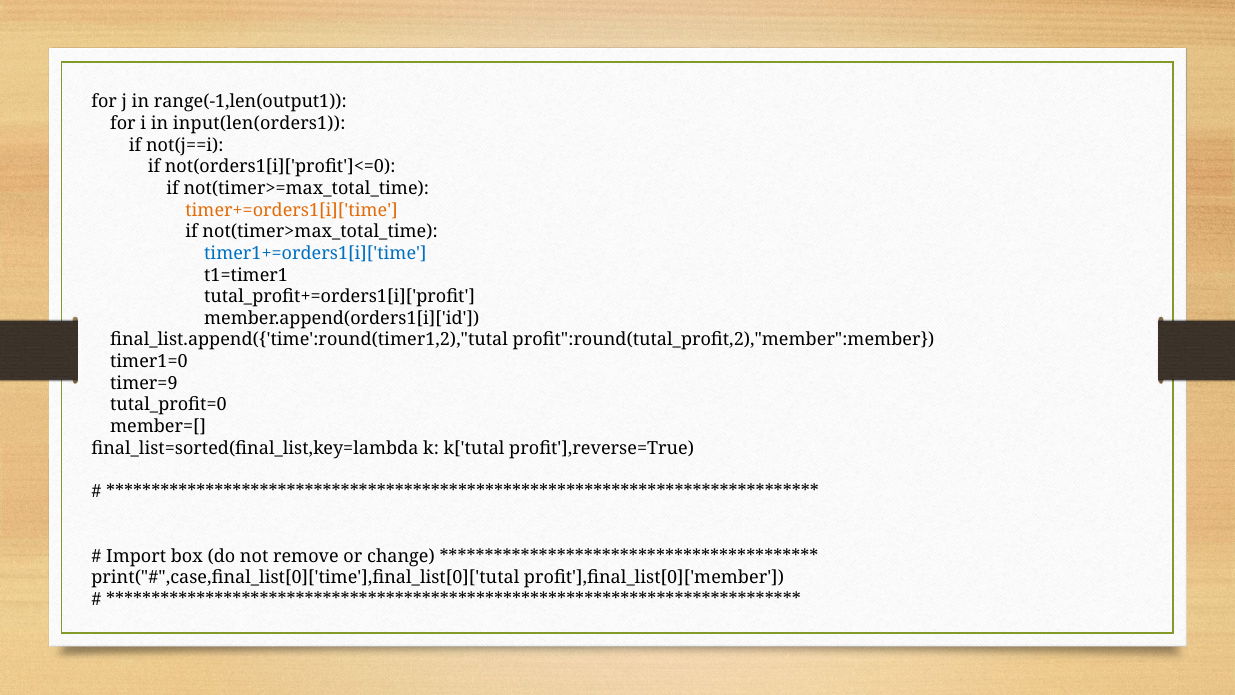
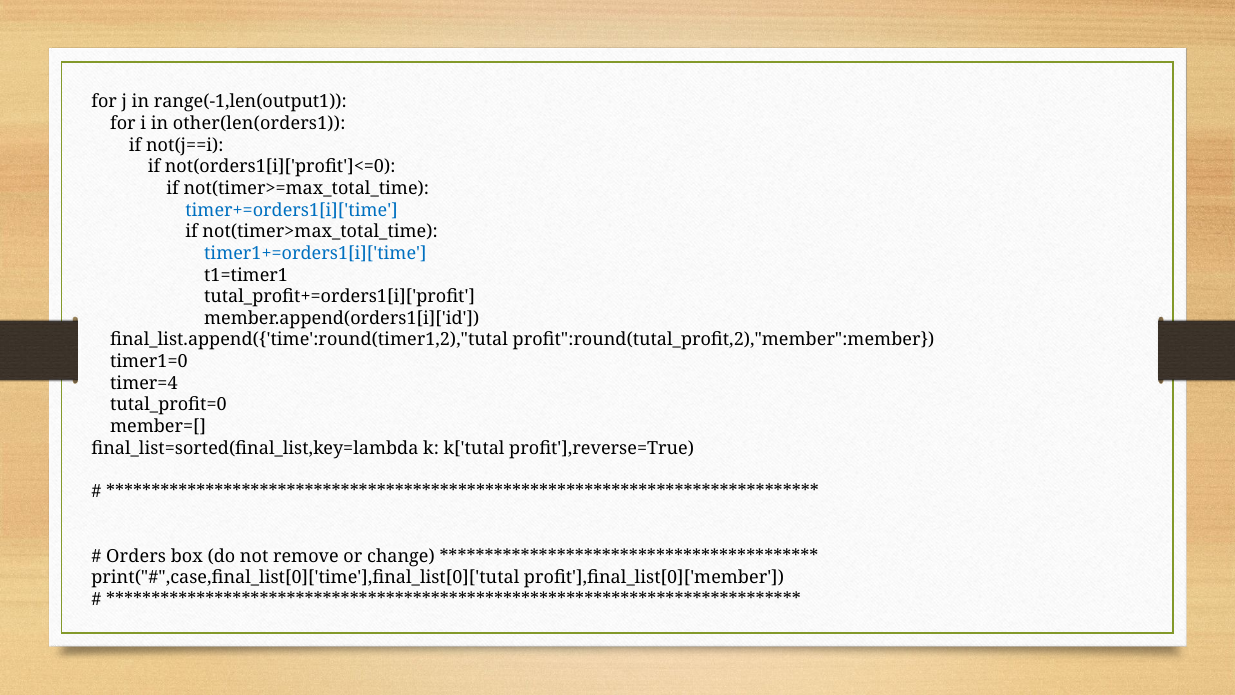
input(len(orders1: input(len(orders1 -> other(len(orders1 (259, 124)
timer+=orders1[i]['time colour: orange -> blue (292, 210)
timer=9: timer=9 -> timer=4 (144, 383)
Import: Import -> Orders (136, 556)
